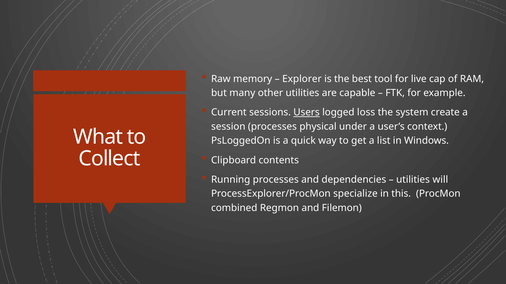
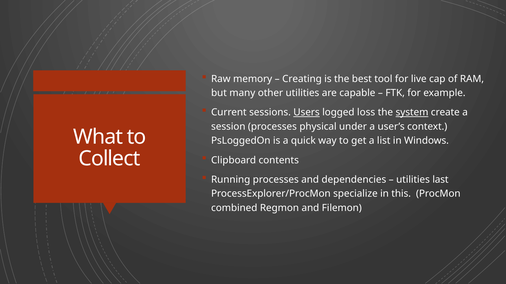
Explorer: Explorer -> Creating (302, 79)
system underline: none -> present (412, 113)
will: will -> last (440, 180)
